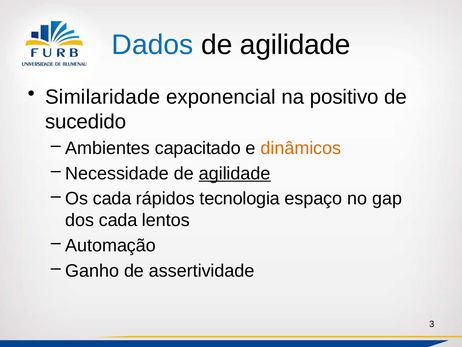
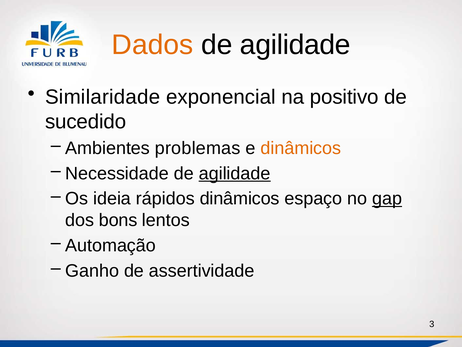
Dados colour: blue -> orange (152, 45)
capacitado: capacitado -> problemas (198, 148)
Os cada: cada -> ideia (112, 198)
rápidos tecnologia: tecnologia -> dinâmicos (240, 198)
gap underline: none -> present (387, 198)
dos cada: cada -> bons (118, 220)
